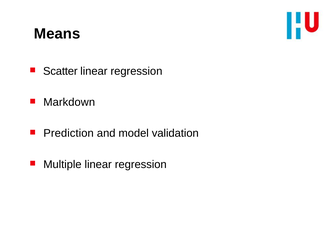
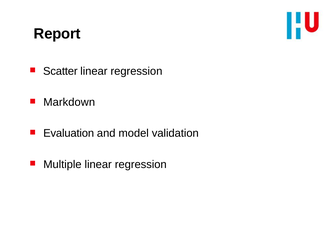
Means: Means -> Report (57, 34)
Prediction: Prediction -> Evaluation (69, 133)
